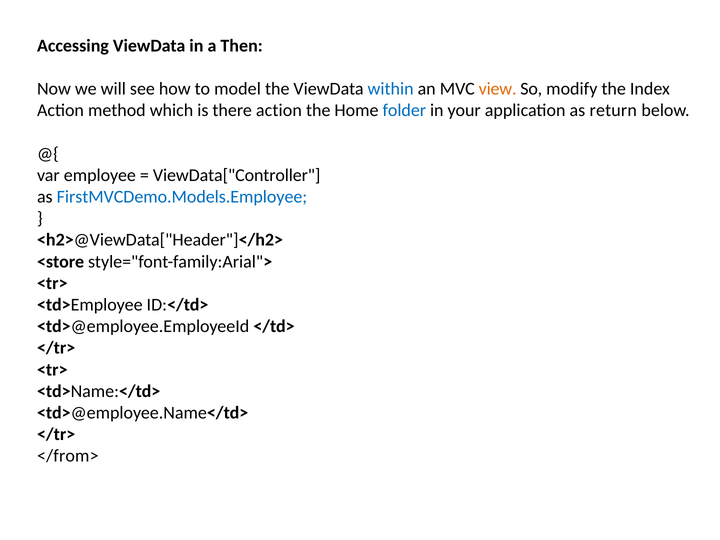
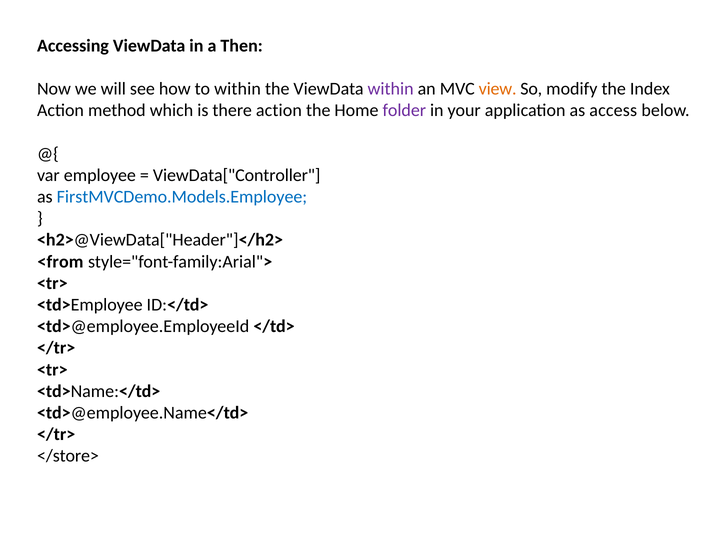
to model: model -> within (237, 89)
within colour: blue -> purple (391, 89)
folder colour: blue -> purple (404, 110)
return: return -> access (613, 110)
<store: <store -> <from (60, 262)
</from>: </from> -> </store> (68, 456)
